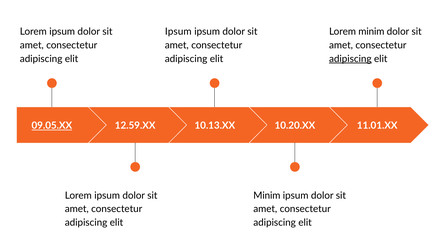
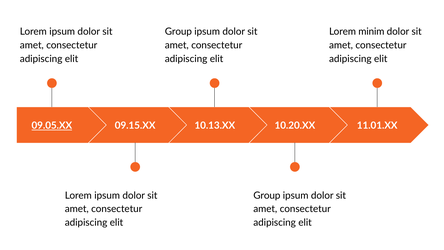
Ipsum: Ipsum -> Group (178, 32)
adipiscing underline: present -> none (350, 59)
12.59.XX: 12.59.XX -> 09.15.XX (135, 126)
Minim: Minim -> Group (267, 195)
